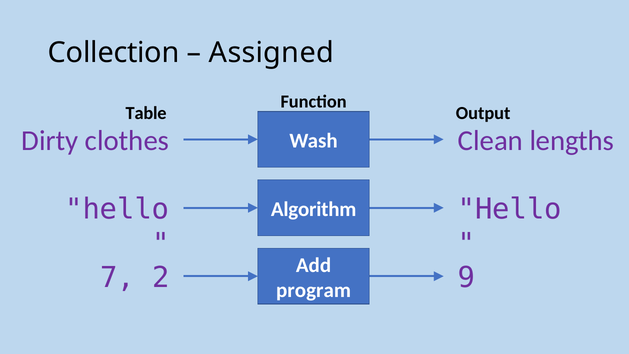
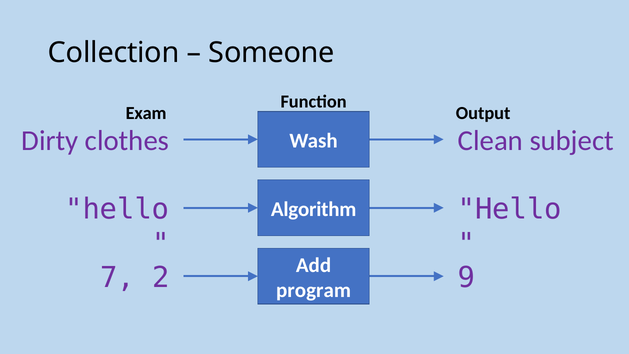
Assigned: Assigned -> Someone (272, 53)
Table: Table -> Exam (146, 113)
lengths: lengths -> subject (572, 141)
